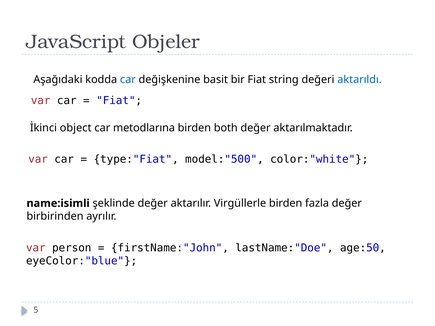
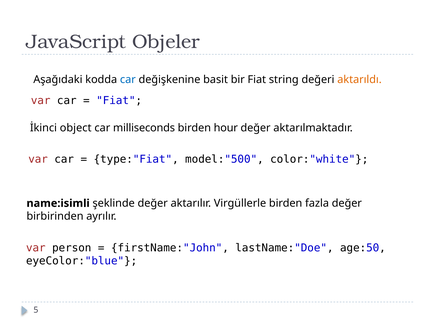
aktarıldı colour: blue -> orange (359, 80)
metodlarına: metodlarına -> milliseconds (144, 128)
both: both -> hour (226, 128)
